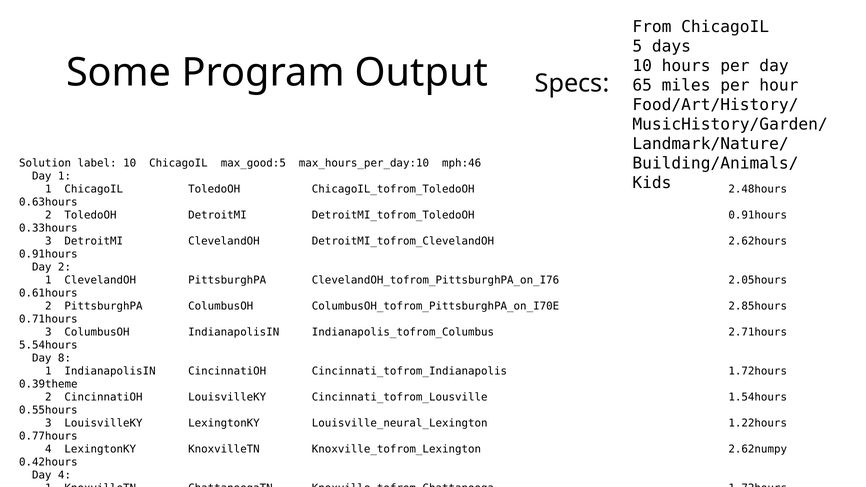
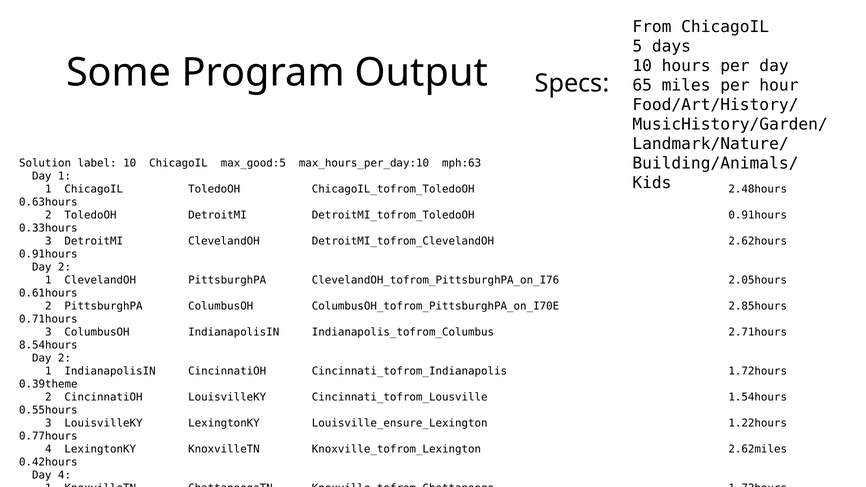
mph:46: mph:46 -> mph:63 (462, 163)
5.54hours: 5.54hours -> 8.54hours (48, 345)
8: 8 -> 2 (65, 358)
Louisville_neural_Lexington: Louisville_neural_Lexington -> Louisville_ensure_Lexington (400, 423)
2.62numpy: 2.62numpy -> 2.62miles (758, 449)
